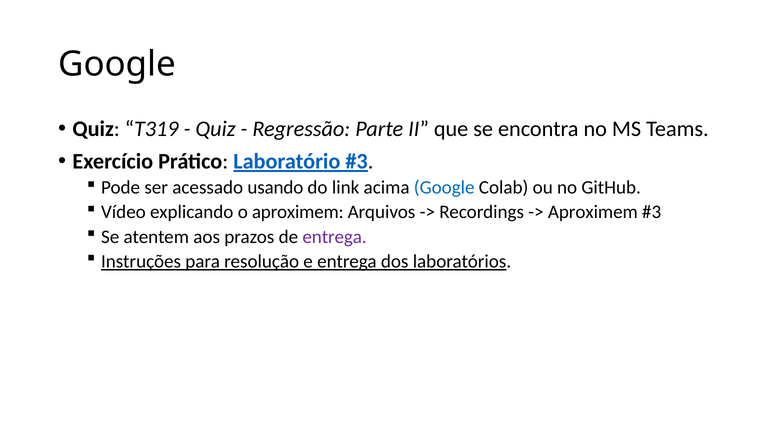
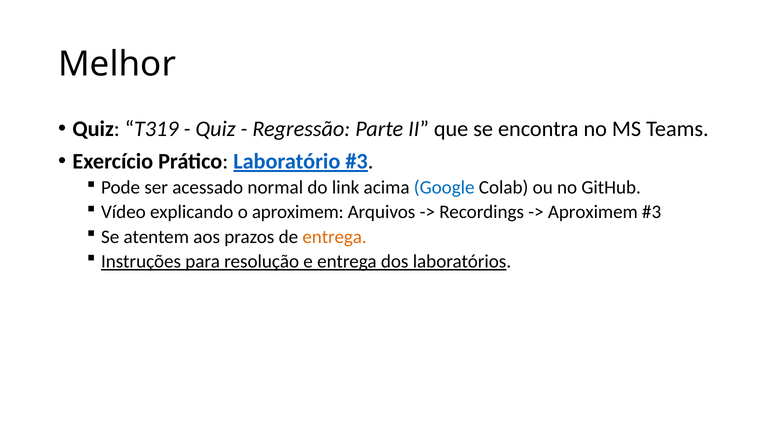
Google: Google -> Melhor (117, 64)
usando: usando -> normal (275, 188)
entrega colour: purple -> orange (335, 237)
